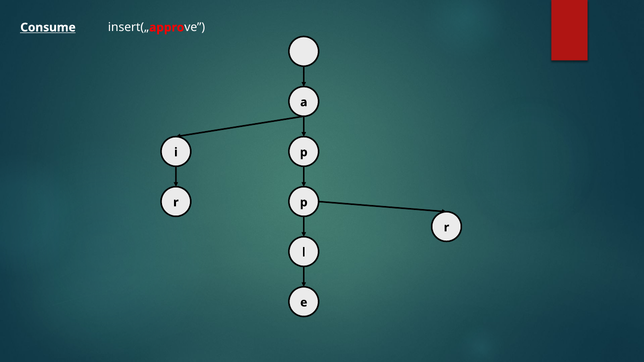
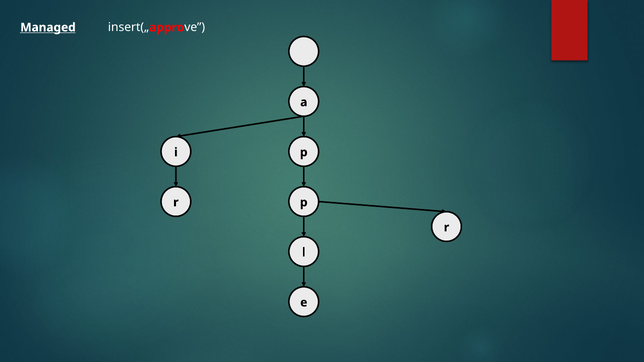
Consume: Consume -> Managed (48, 27)
